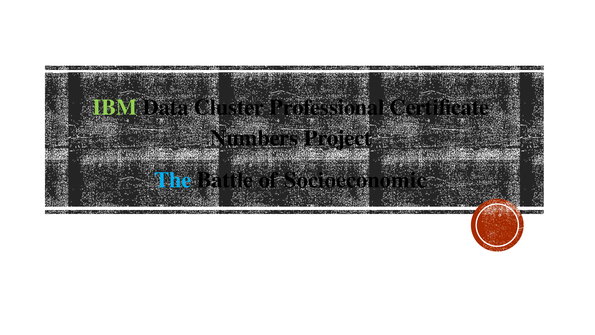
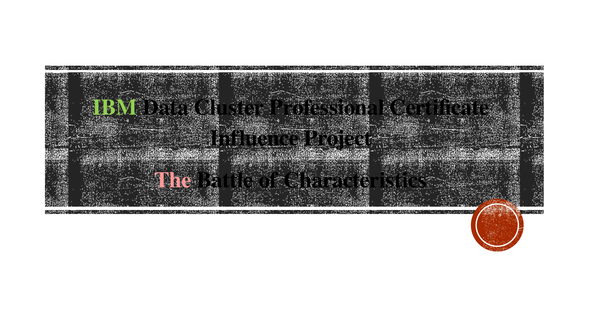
Numbers: Numbers -> Influence (254, 138)
The colour: light blue -> pink (173, 180)
Socioeconomic: Socioeconomic -> Characteristics (355, 180)
